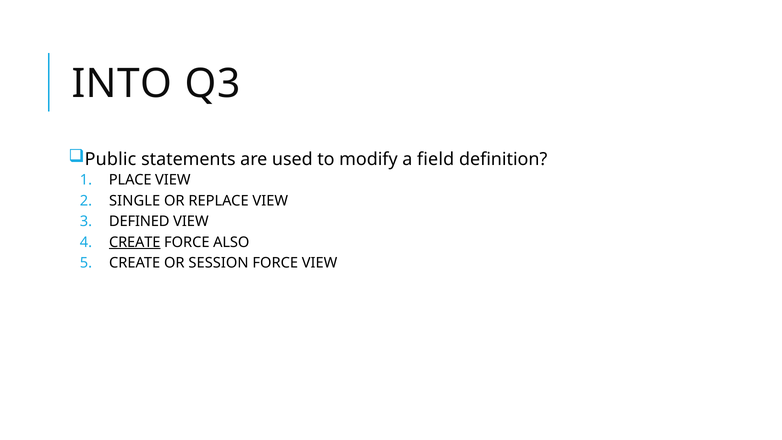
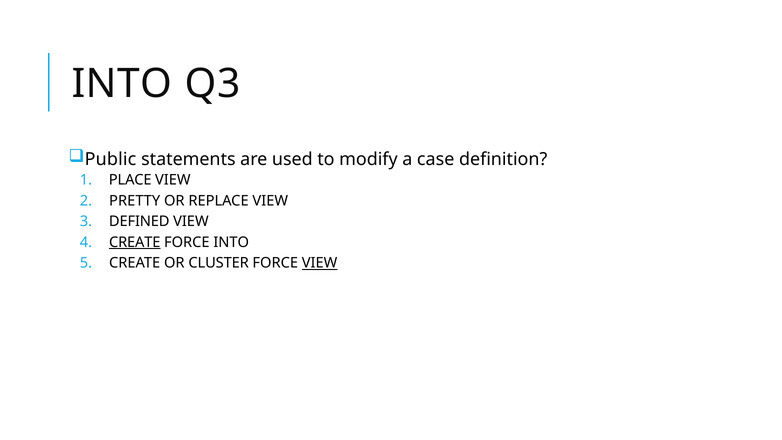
field: field -> case (436, 159)
SINGLE: SINGLE -> PRETTY (135, 201)
FORCE ALSO: ALSO -> INTO (231, 242)
SESSION: SESSION -> CLUSTER (219, 263)
VIEW underline: none -> present (320, 263)
